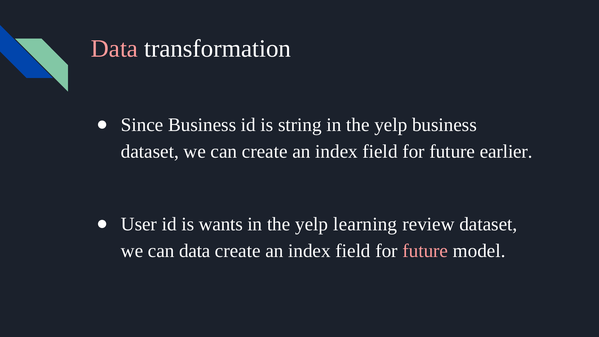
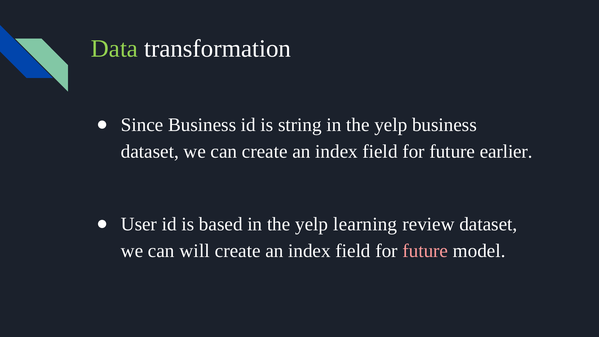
Data colour: pink -> light green (114, 49)
wants: wants -> based (221, 224)
can data: data -> will (195, 251)
